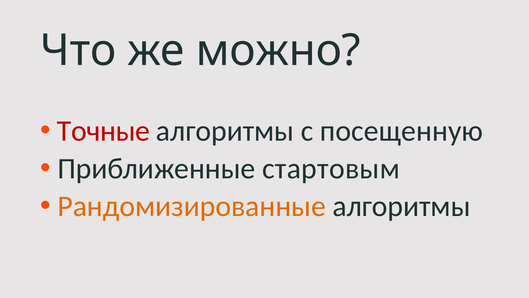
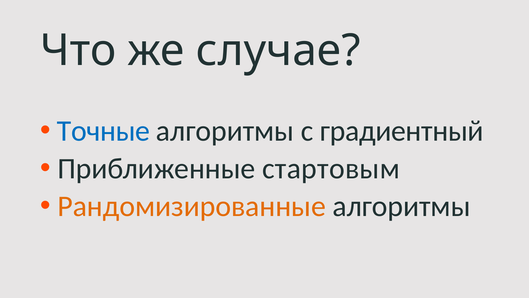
можно: можно -> случае (278, 50)
Точные colour: red -> blue (103, 131)
посещенную: посещенную -> градиентный (402, 131)
